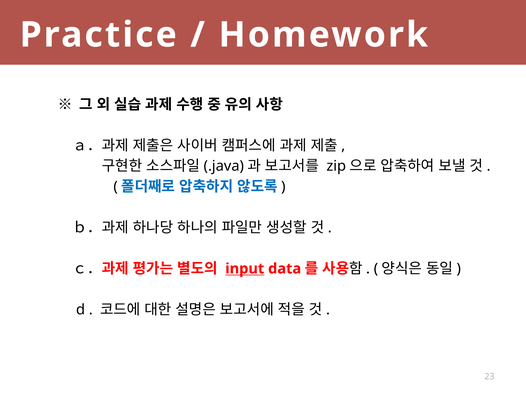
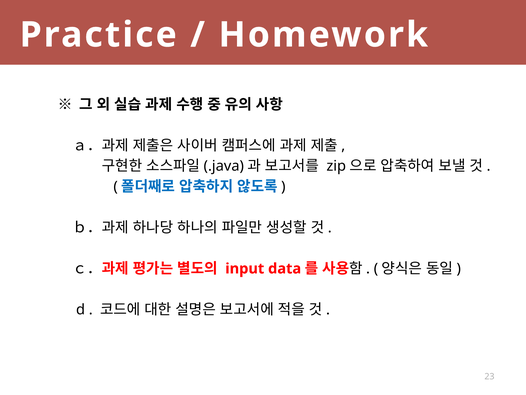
input underline: present -> none (245, 268)
